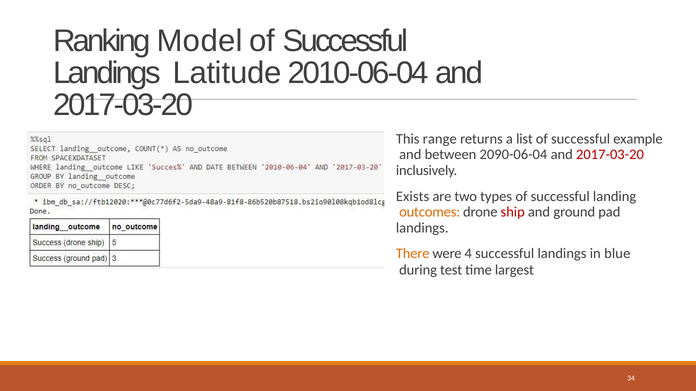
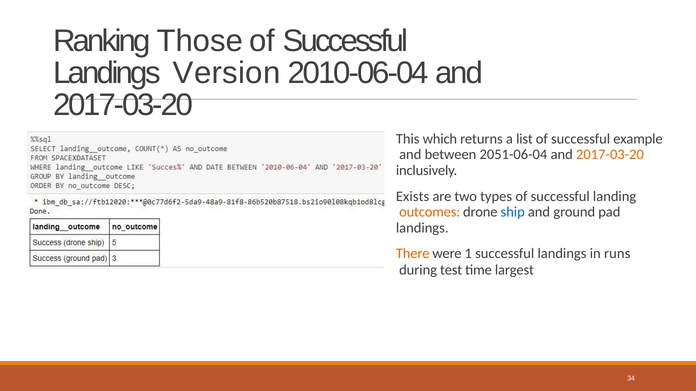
Model: Model -> Those (200, 41)
Latitude: Latitude -> Version (227, 73)
range: range -> which (440, 139)
2090-06-04: 2090-06-04 -> 2051-06-04 (513, 155)
2017-03-20 colour: red -> orange (610, 155)
ship colour: red -> blue (513, 212)
4: 4 -> 1 (468, 254)
blue: blue -> runs (617, 254)
